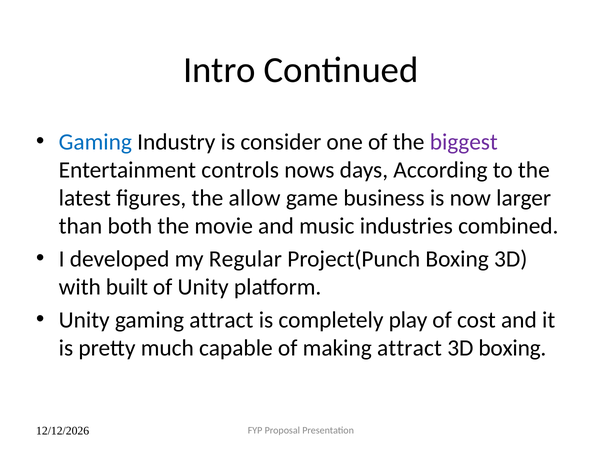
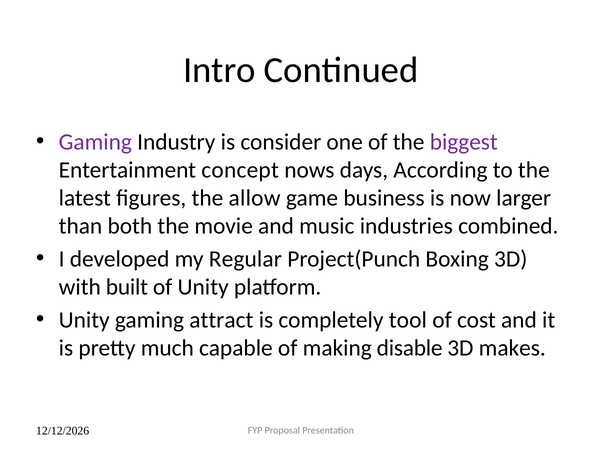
Gaming colour: blue -> purple (95, 142)
controls: controls -> concept (240, 170)
play: play -> tool (408, 320)
making attract: attract -> disable (410, 348)
3D boxing: boxing -> makes (512, 348)
